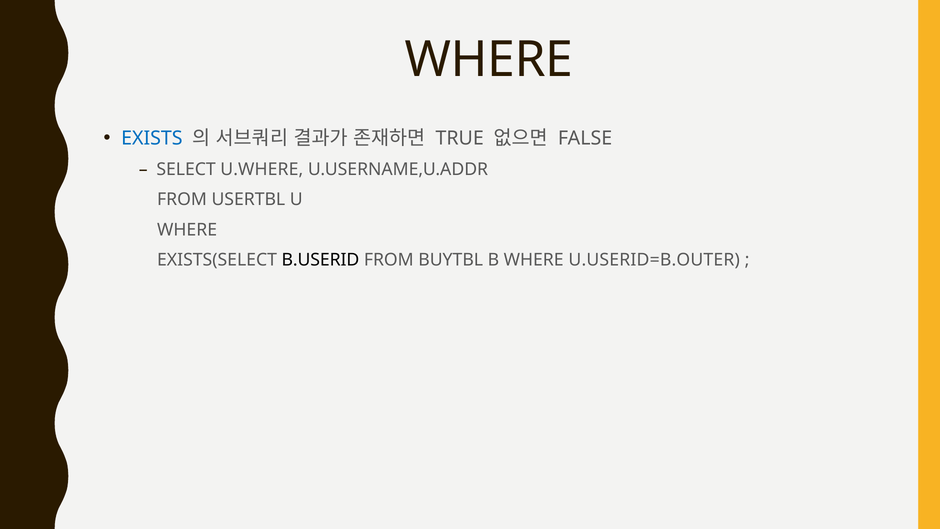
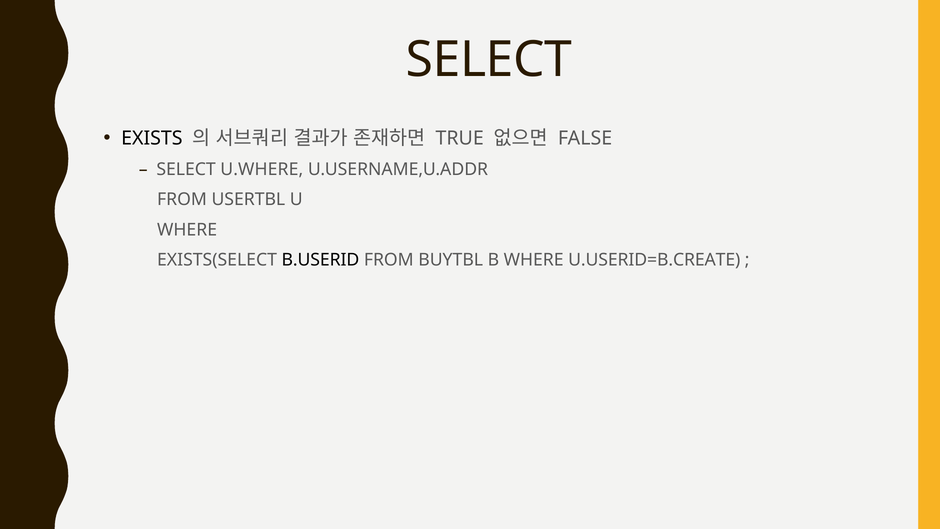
WHERE: WHERE -> SELECT (489, 60)
EXISTS colour: blue -> black (152, 138)
U.USERID=B.OUTER: U.USERID=B.OUTER -> U.USERID=B.CREATE (654, 260)
